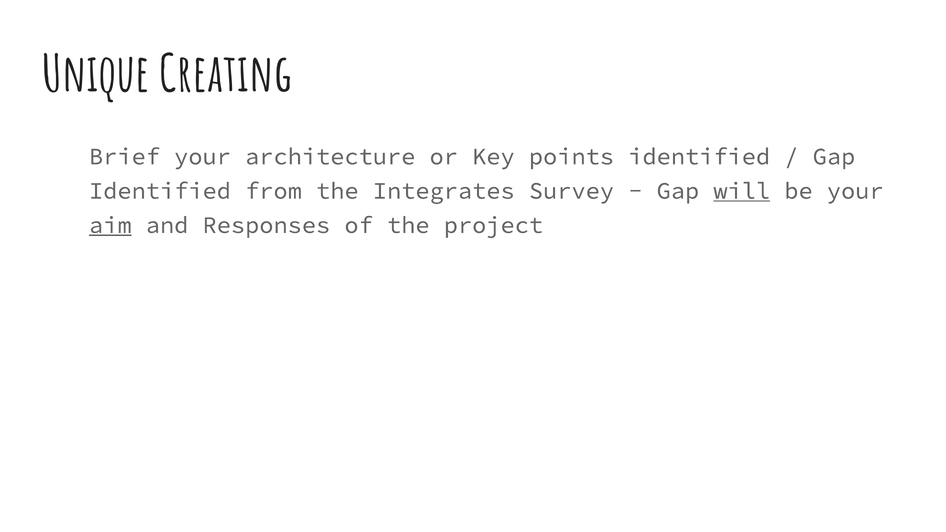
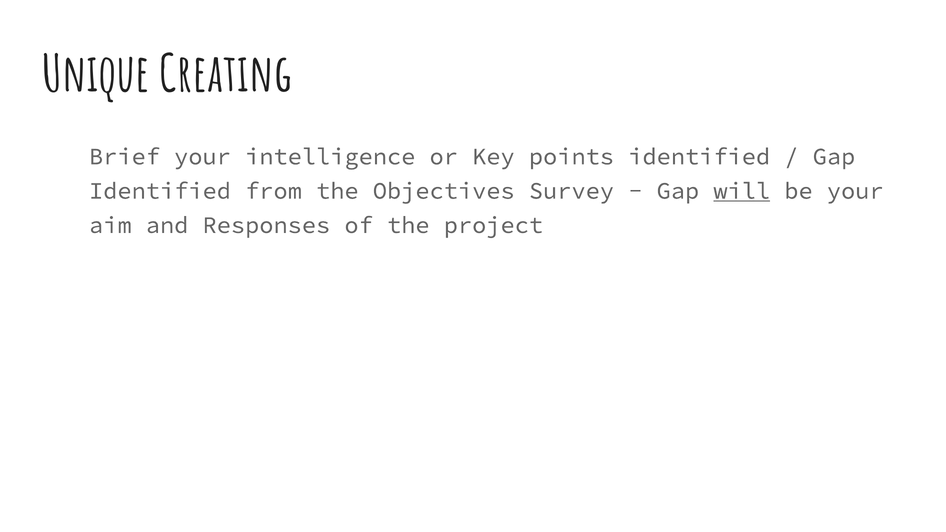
architecture: architecture -> intelligence (330, 157)
Integrates: Integrates -> Objectives (444, 191)
aim underline: present -> none (110, 225)
